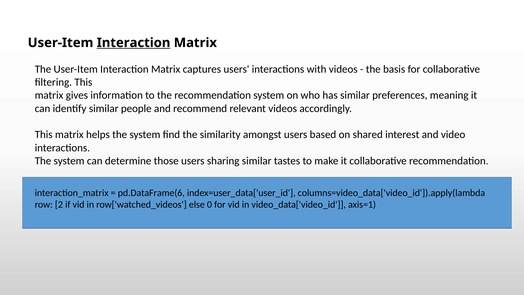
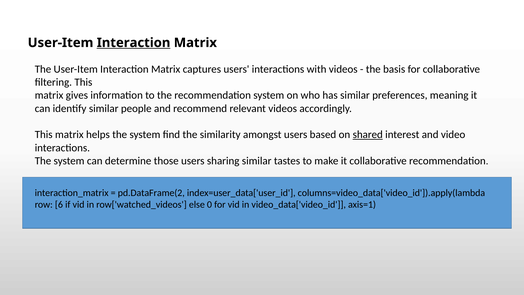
shared underline: none -> present (368, 135)
pd.DataFrame(6: pd.DataFrame(6 -> pd.DataFrame(2 (151, 193)
2: 2 -> 6 (59, 204)
